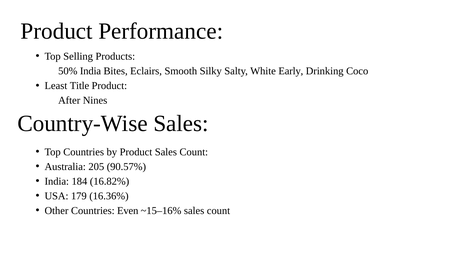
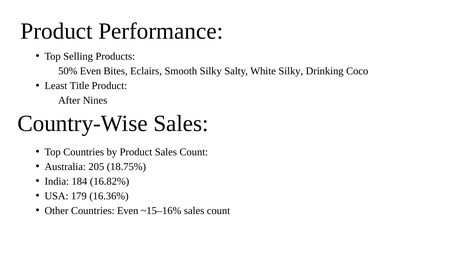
50% India: India -> Even (90, 71)
White Early: Early -> Silky (291, 71)
90.57%: 90.57% -> 18.75% (126, 166)
